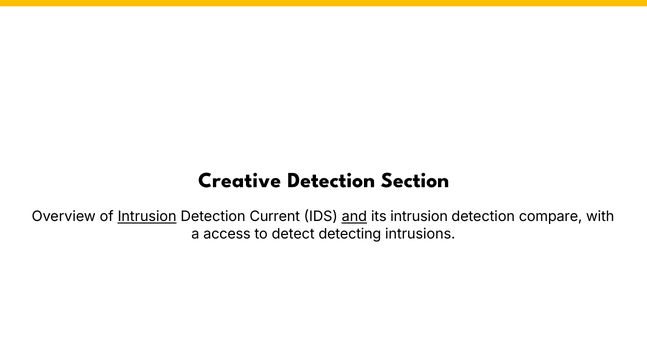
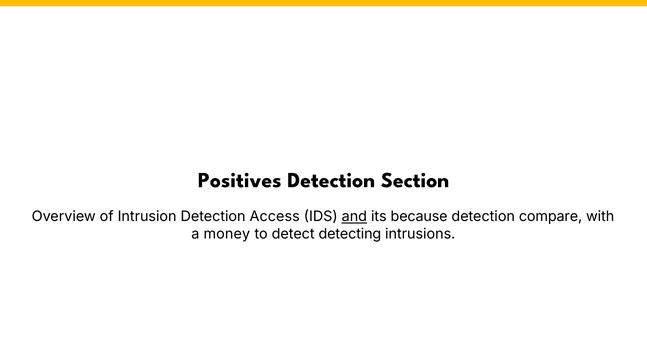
Creative: Creative -> Positives (240, 180)
Intrusion underline: present -> none (147, 217)
Current: Current -> Access (275, 217)
its intrusion: intrusion -> because (419, 217)
access: access -> money (227, 234)
